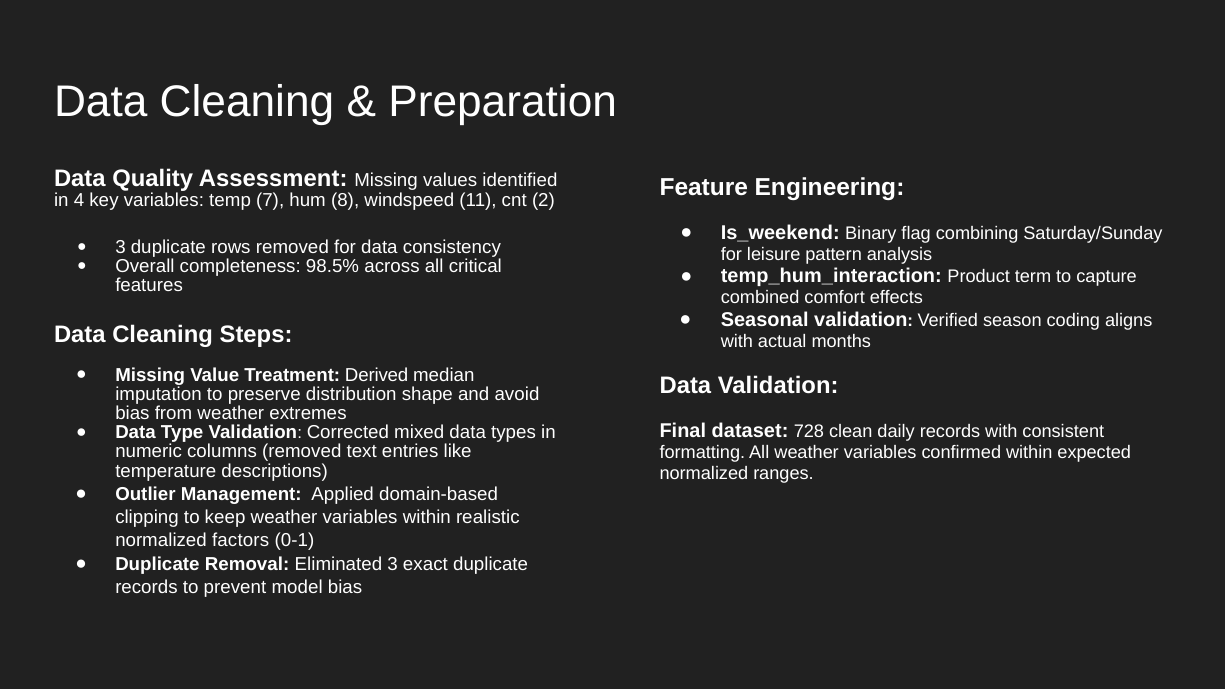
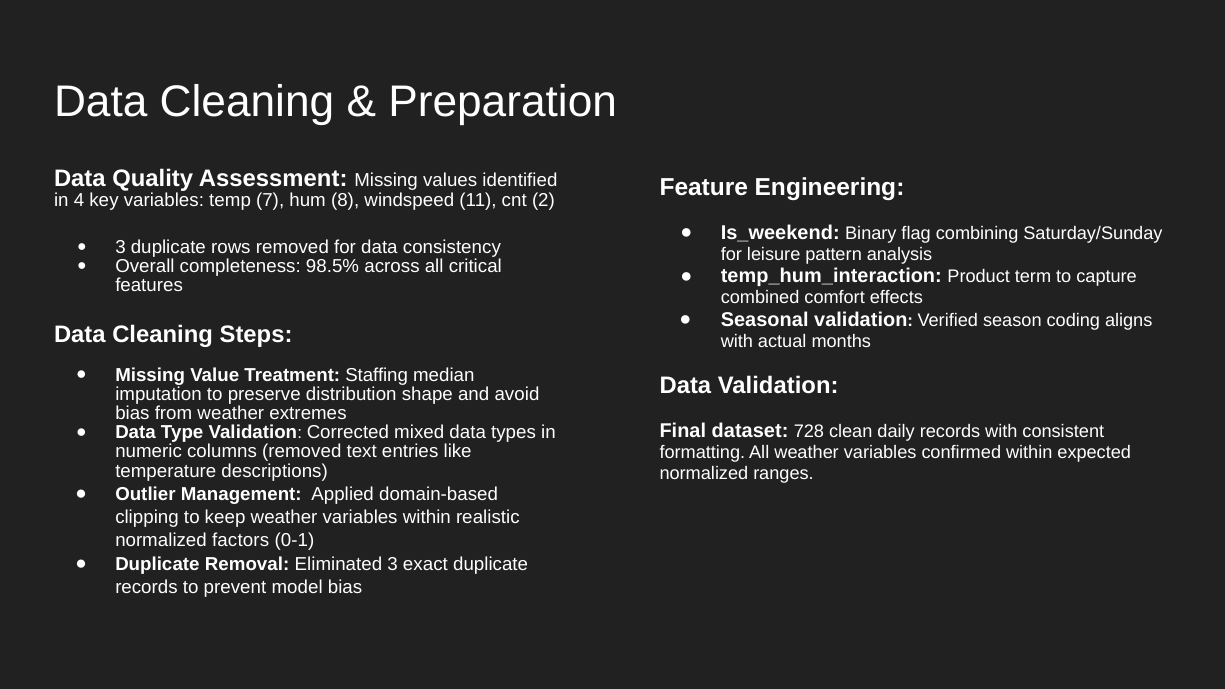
Derived: Derived -> Staffing (377, 375)
